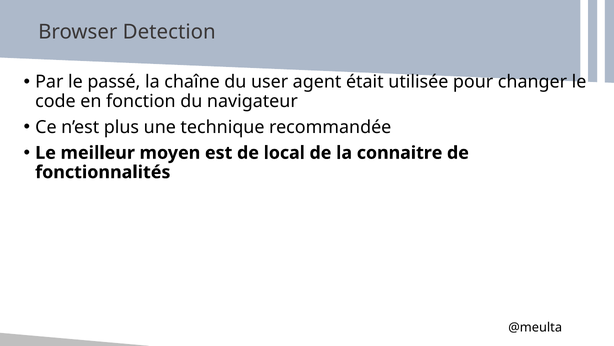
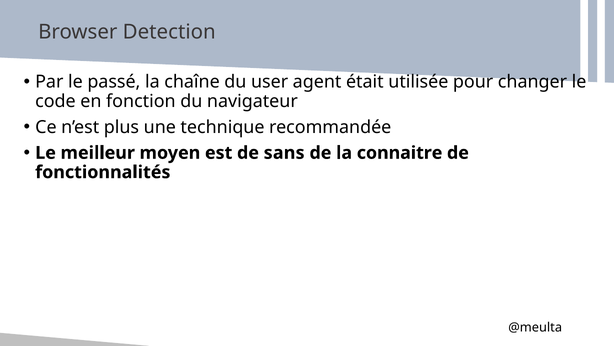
local: local -> sans (284, 153)
